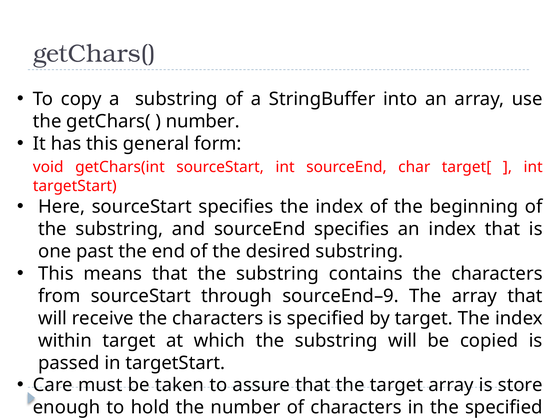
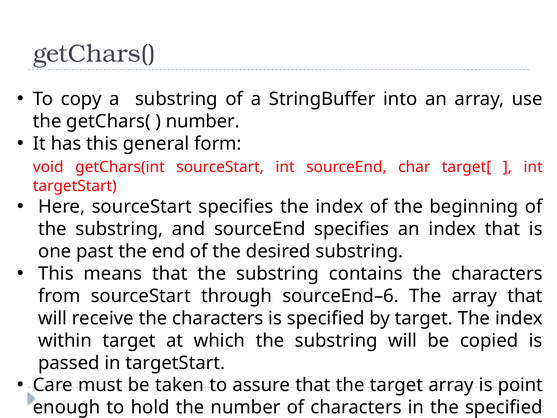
sourceEnd–9: sourceEnd–9 -> sourceEnd–6 (341, 296)
store: store -> point (520, 385)
